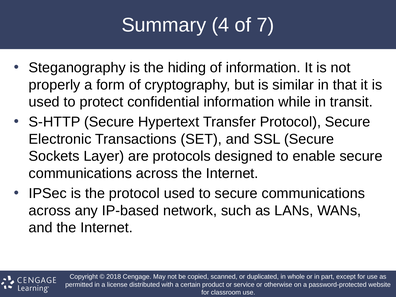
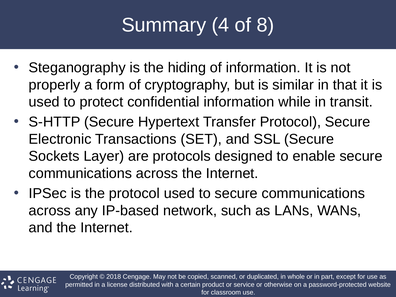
7: 7 -> 8 (266, 25)
